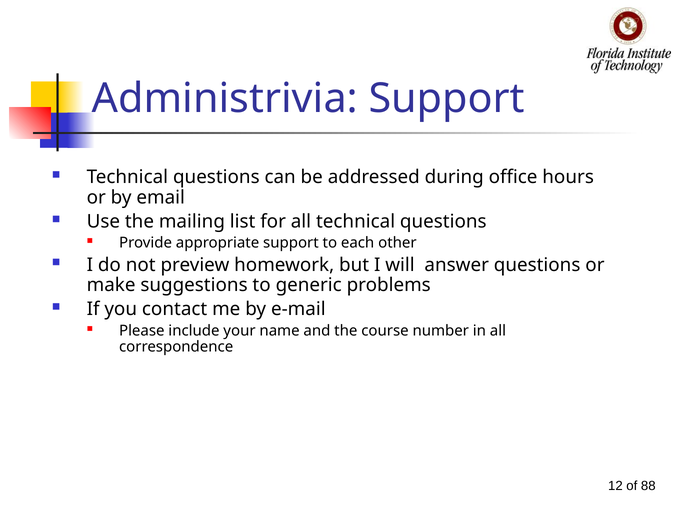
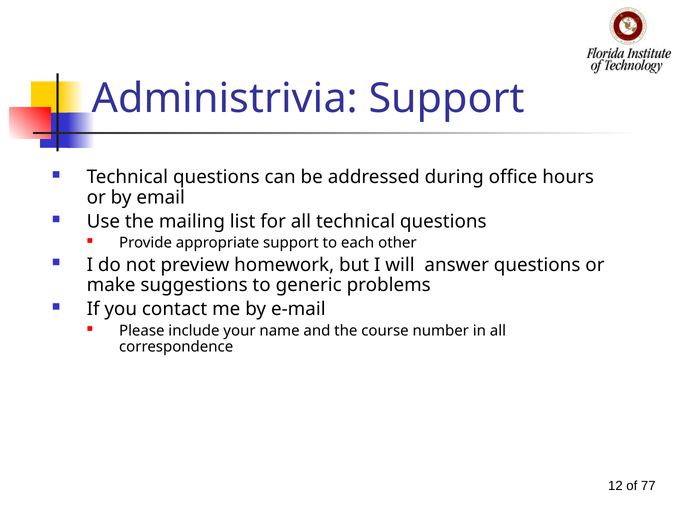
88: 88 -> 77 (648, 486)
